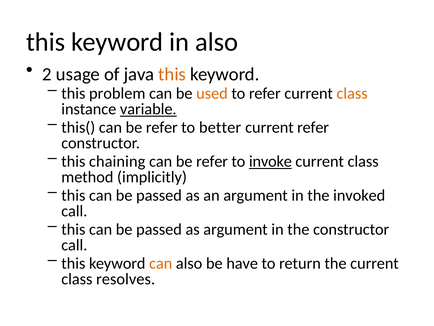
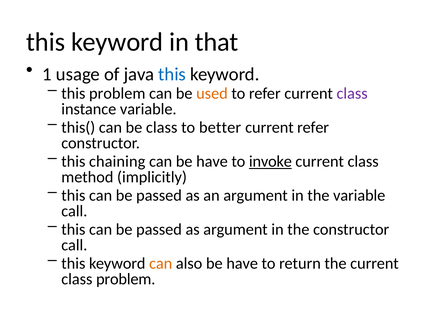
in also: also -> that (217, 42)
2: 2 -> 1 (47, 74)
this colour: orange -> blue (172, 74)
class colour: orange -> purple (352, 93)
variable underline: present -> none (148, 109)
this( can be refer: refer -> class (162, 127)
refer: refer -> have (212, 161)
the invoked: invoked -> variable (359, 195)
class resolves: resolves -> problem (126, 279)
